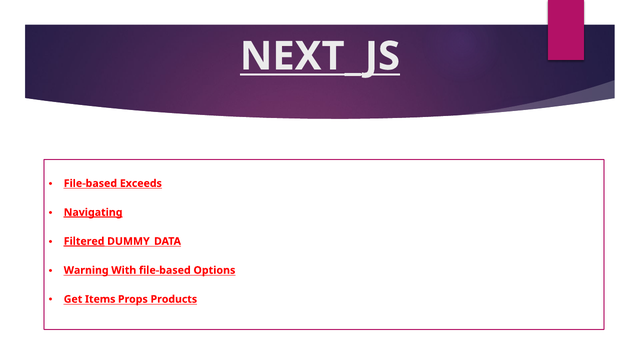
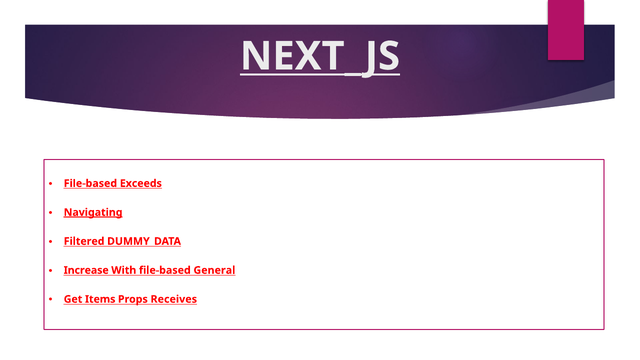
Filtered underline: present -> none (84, 241)
Warning: Warning -> Increase (86, 270)
Options: Options -> General (214, 270)
Products: Products -> Receives (174, 299)
